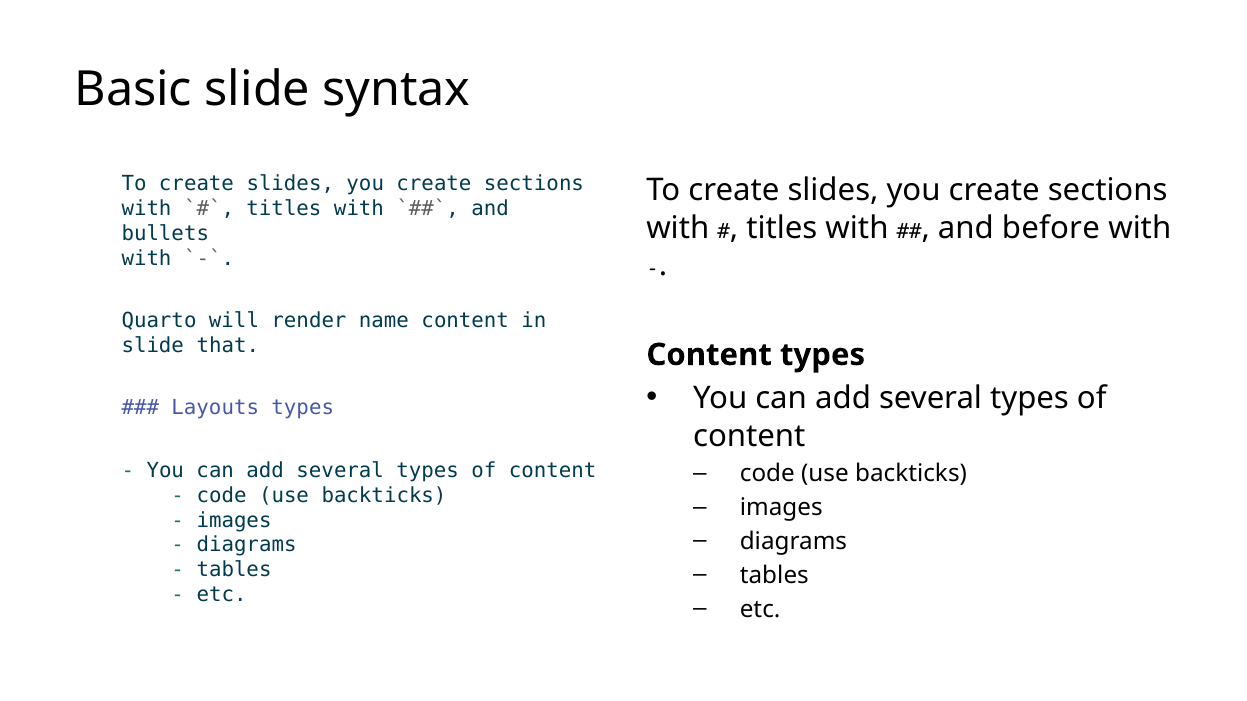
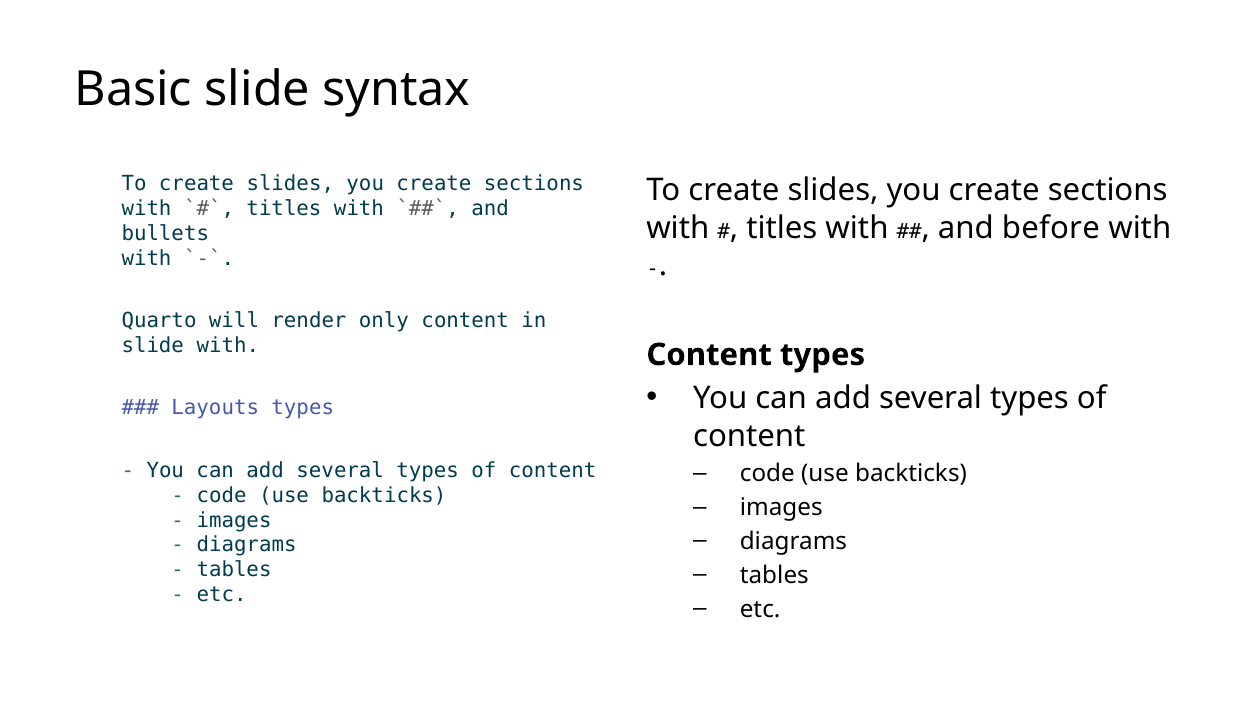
name: name -> only (384, 321)
slide that: that -> with (228, 346)
